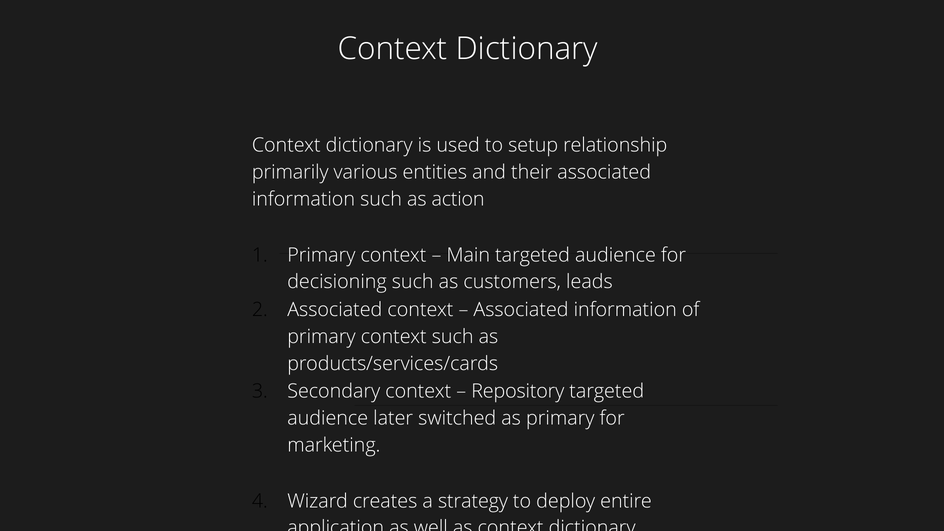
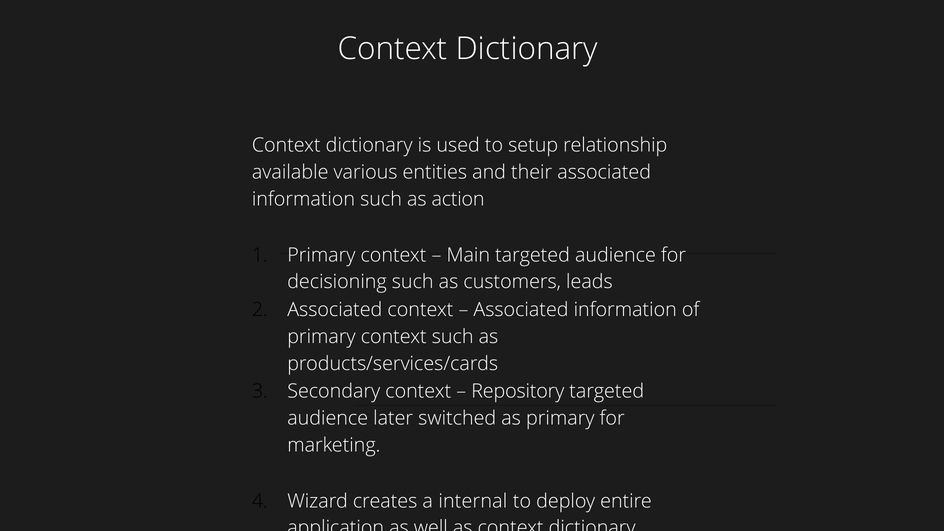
primarily: primarily -> available (290, 172)
strategy: strategy -> internal (473, 501)
